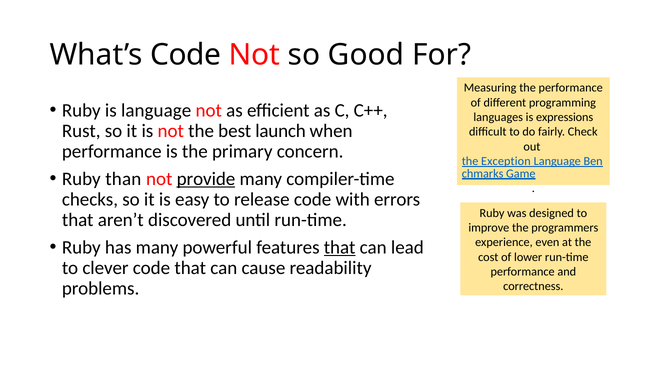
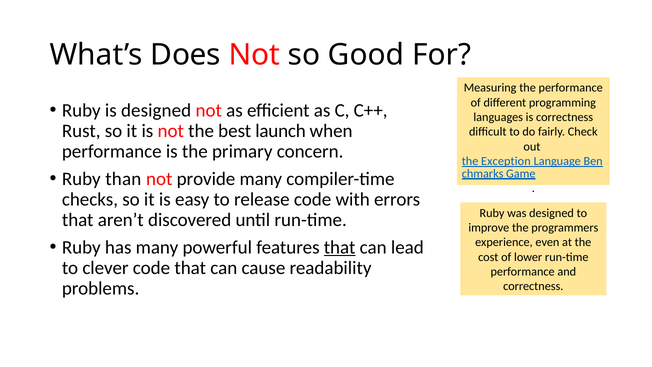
What’s Code: Code -> Does (186, 55)
is language: language -> designed (156, 110)
is expressions: expressions -> correctness (565, 117)
provide underline: present -> none (206, 179)
